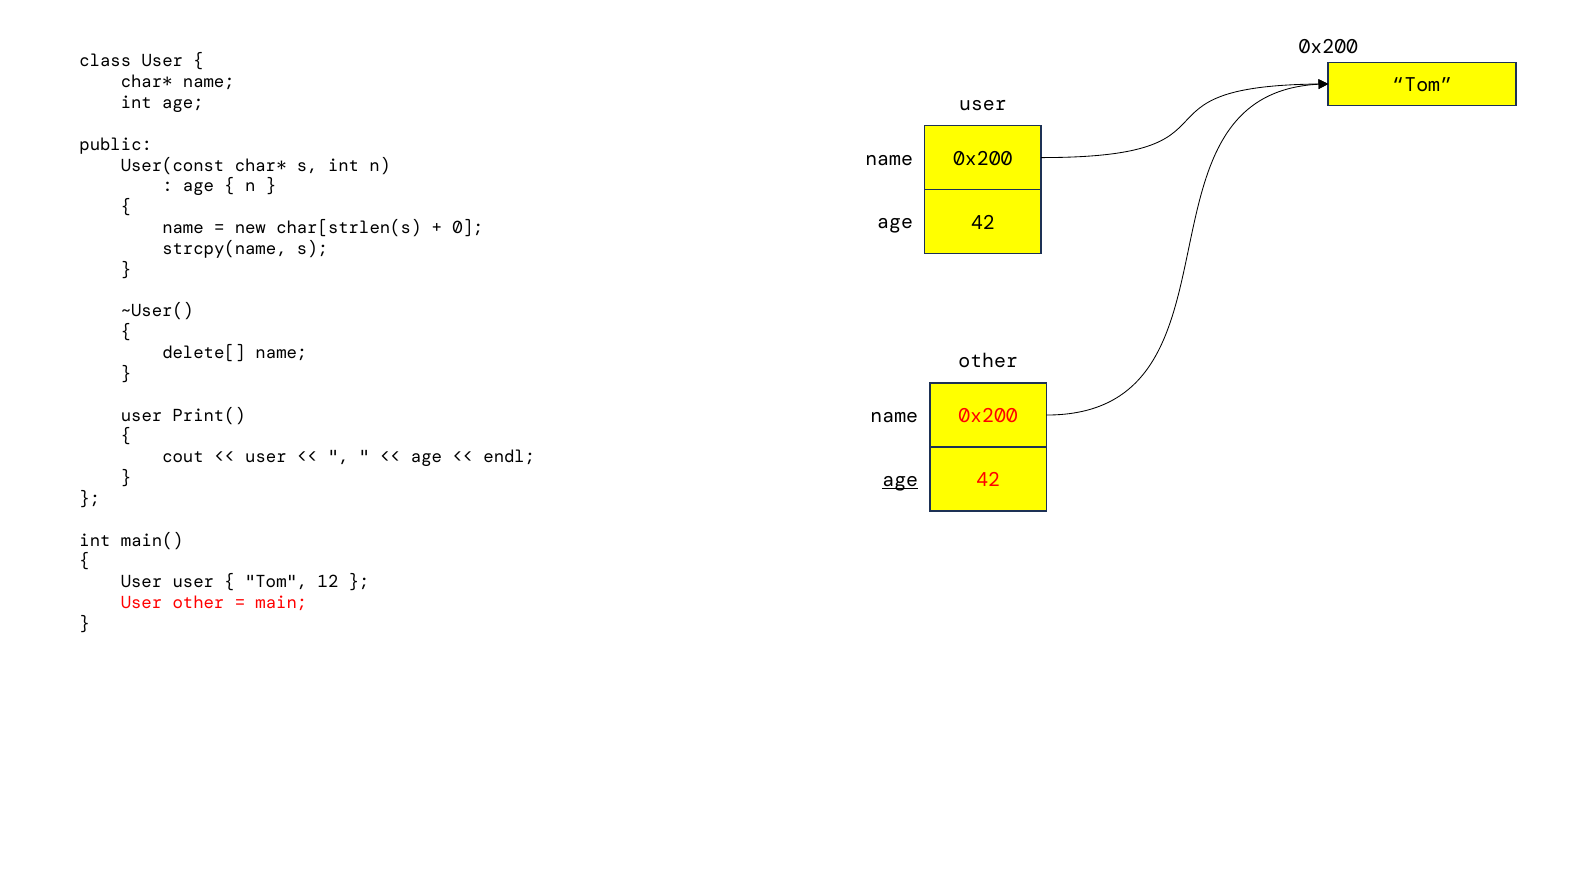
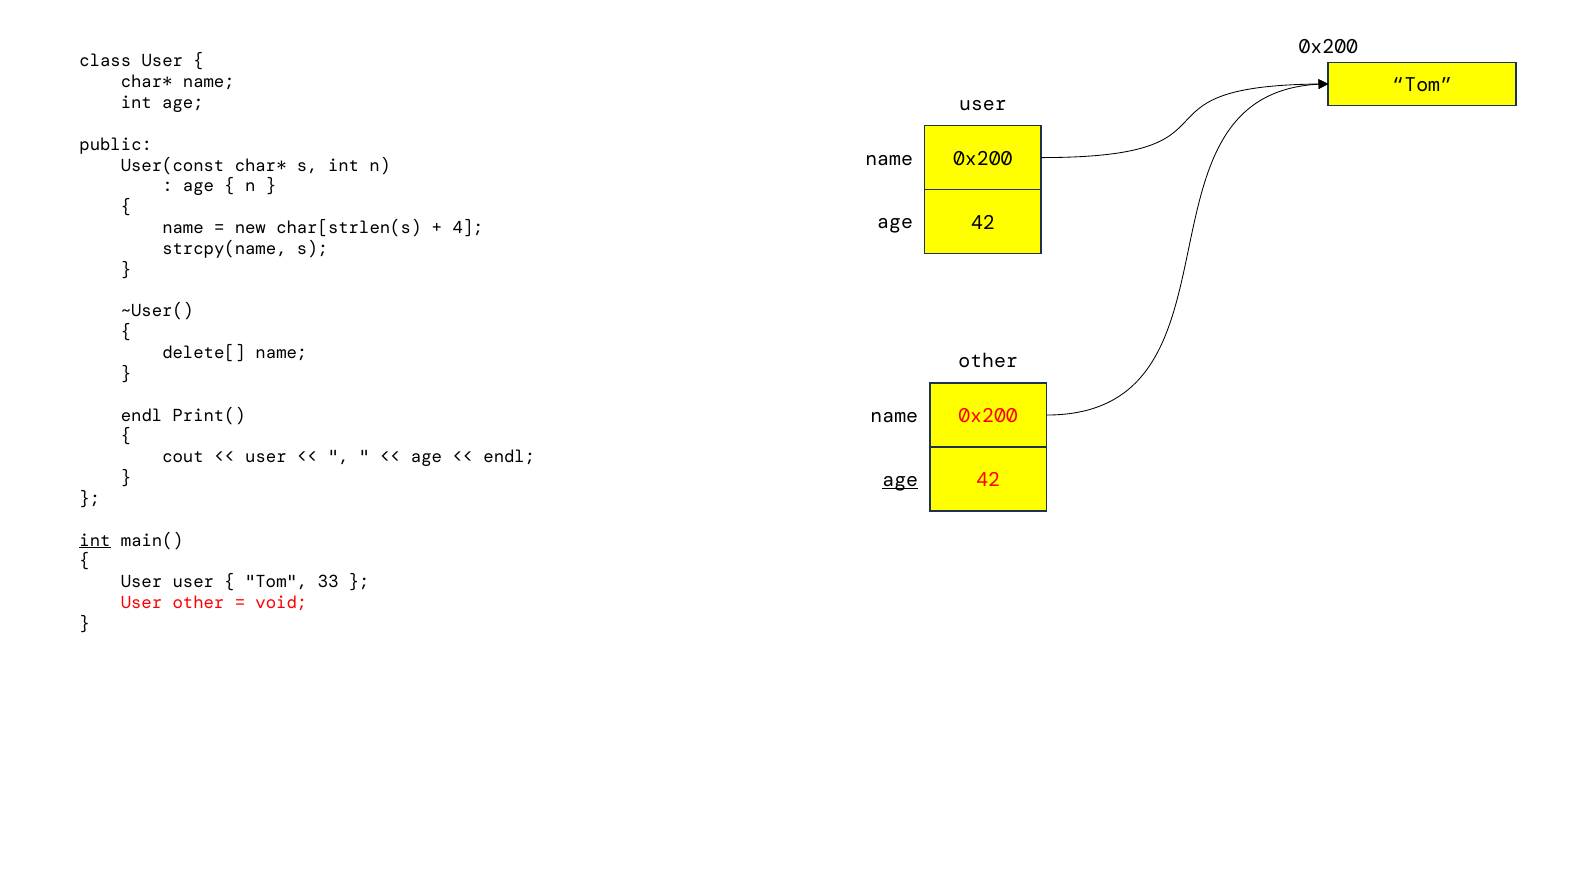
0: 0 -> 4 (468, 228)
user: user -> endl (142, 415)
int underline: none -> present (95, 541)
12: 12 -> 33 (328, 582)
main: main -> void (281, 603)
